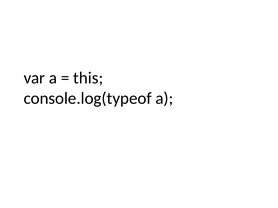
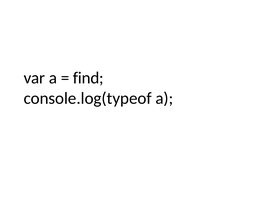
this: this -> find (88, 78)
